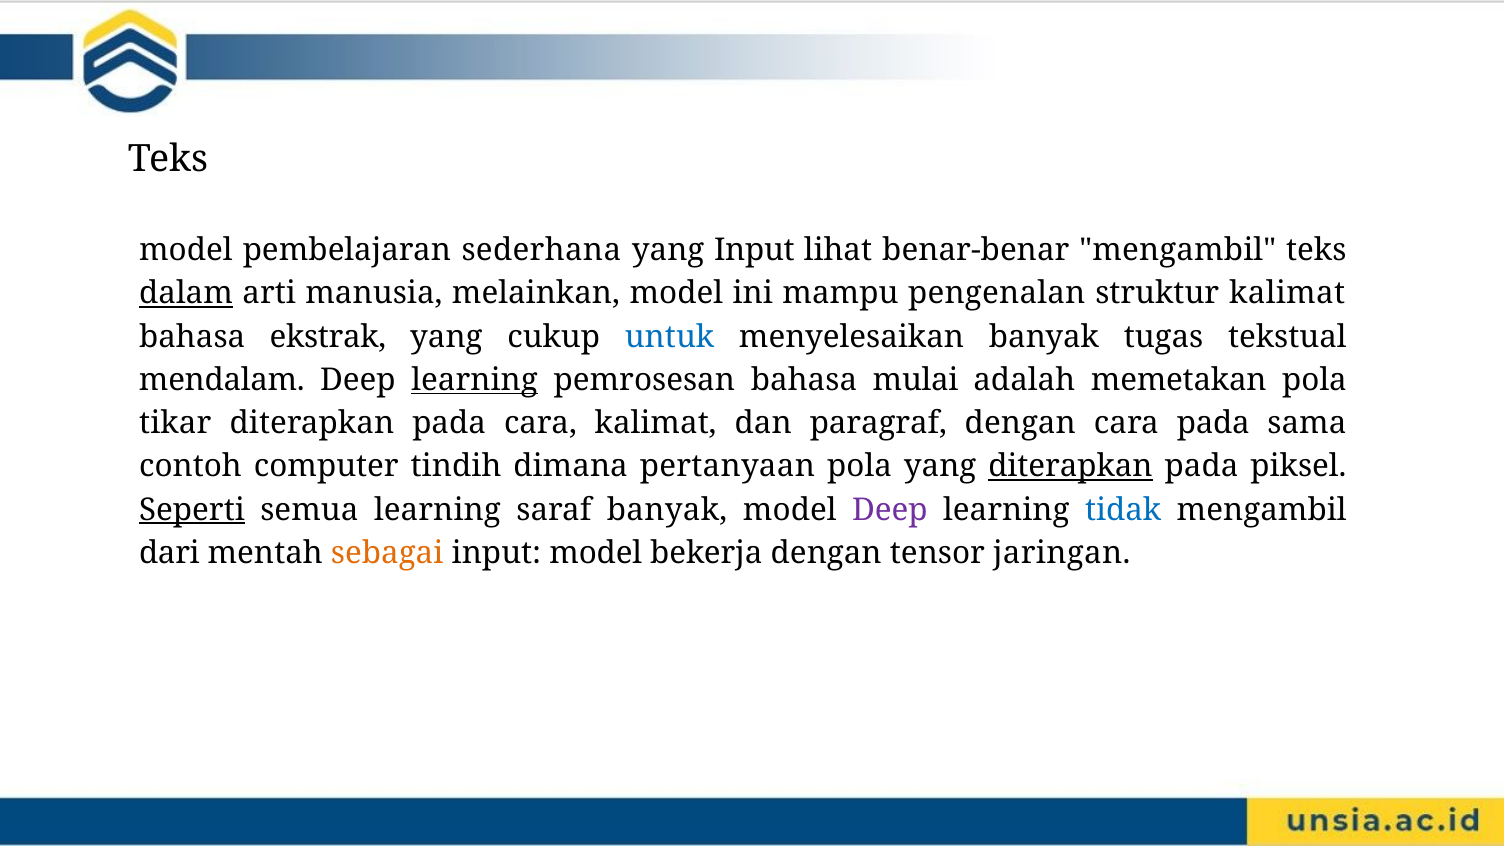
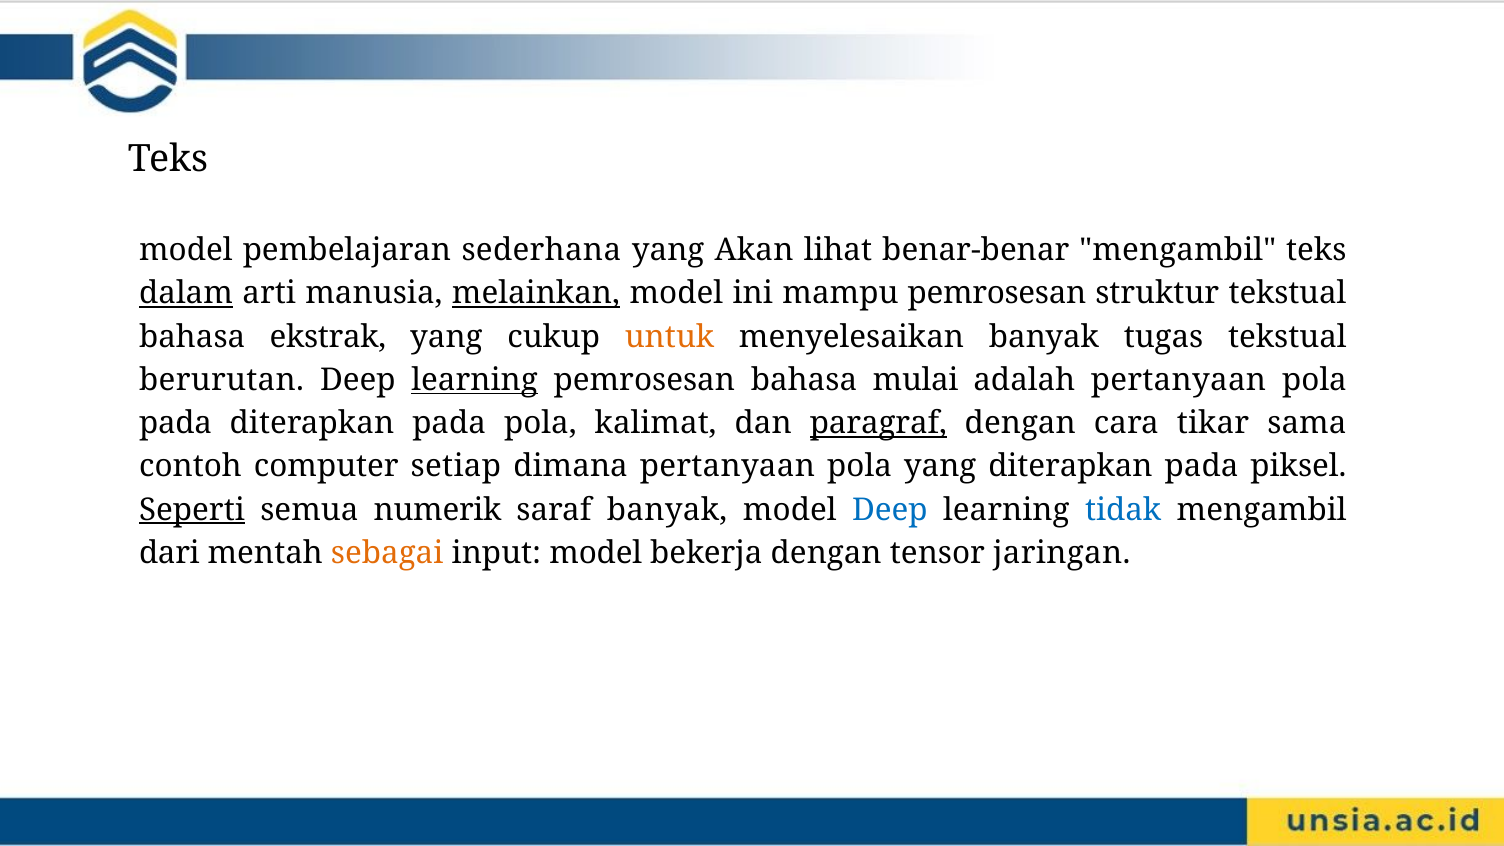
yang Input: Input -> Akan (754, 250)
melainkan underline: none -> present (536, 293)
mampu pengenalan: pengenalan -> pemrosesan (997, 293)
struktur kalimat: kalimat -> tekstual (1287, 293)
untuk colour: blue -> orange (670, 337)
mendalam: mendalam -> berurutan (222, 380)
adalah memetakan: memetakan -> pertanyaan (1179, 380)
tikar: tikar -> pada (176, 423)
pada cara: cara -> pola (540, 423)
paragraf underline: none -> present (878, 423)
cara pada: pada -> tikar (1213, 423)
tindih: tindih -> setiap (456, 466)
diterapkan underline: present -> none (1071, 466)
semua learning: learning -> numerik (438, 510)
Deep colour: purple -> blue (890, 510)
